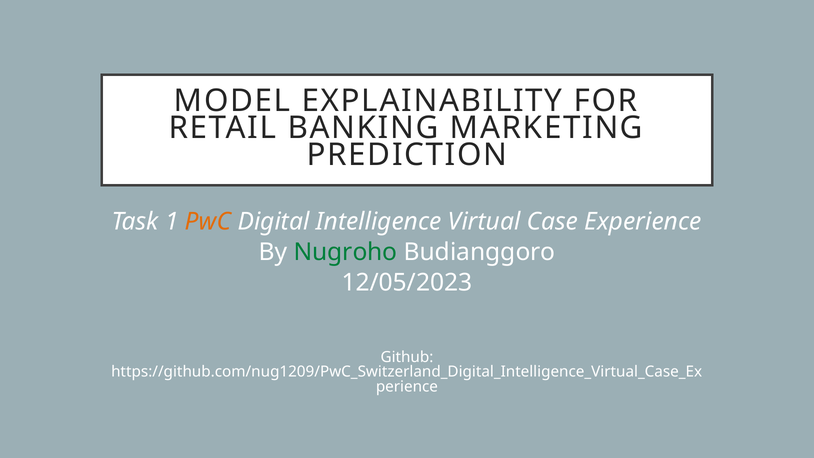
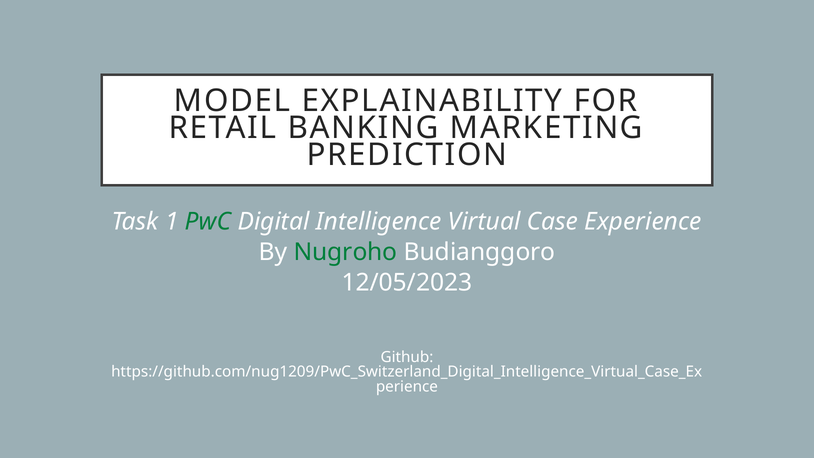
PwC colour: orange -> green (208, 222)
